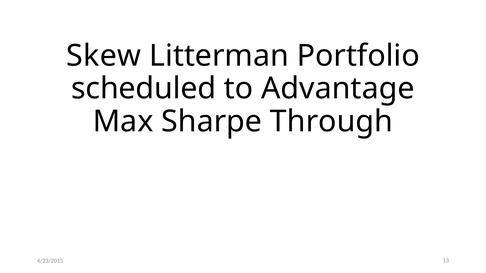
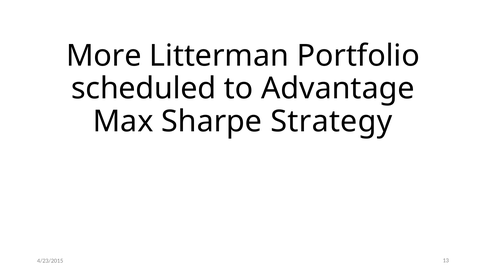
Skew: Skew -> More (104, 56)
Through: Through -> Strategy (331, 121)
